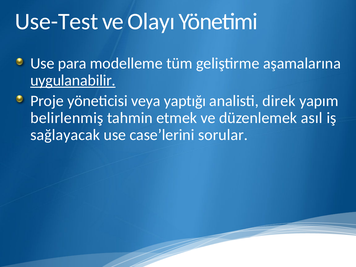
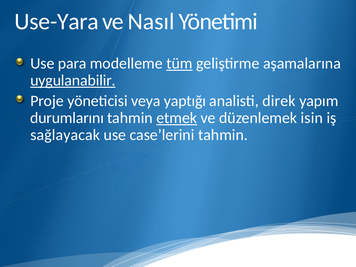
Use-Test: Use-Test -> Use-Yara (57, 22)
Olayı: Olayı -> Nasıl (151, 22)
tüm underline: none -> present (179, 63)
belirlenmiş: belirlenmiş -> durumlarını (67, 118)
etmek underline: none -> present (177, 118)
asıl: asıl -> isin (312, 118)
case’lerini sorular: sorular -> tahmin (223, 135)
